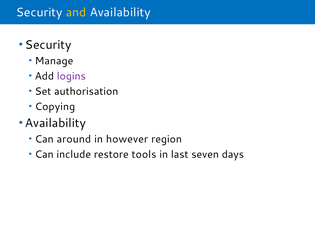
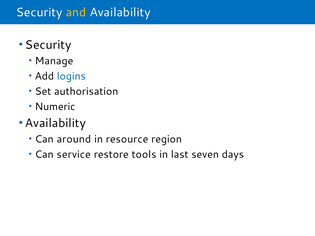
logins colour: purple -> blue (71, 76)
Copying: Copying -> Numeric (55, 107)
however: however -> resource (127, 139)
include: include -> service (74, 155)
